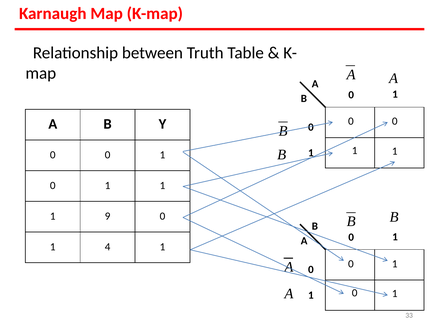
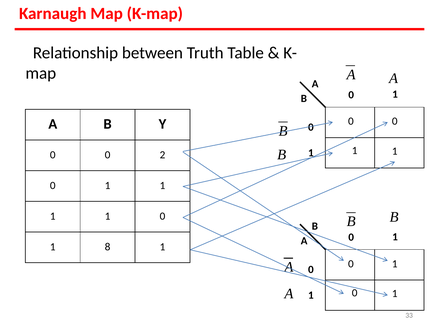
1: 1 -> 2 (162, 155)
9: 9 -> 1 (108, 216)
4: 4 -> 8 (108, 247)
